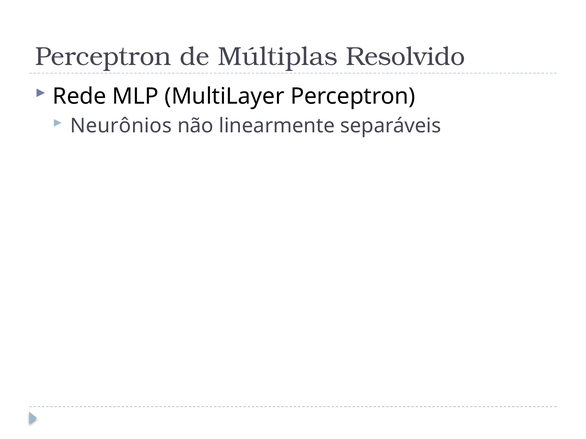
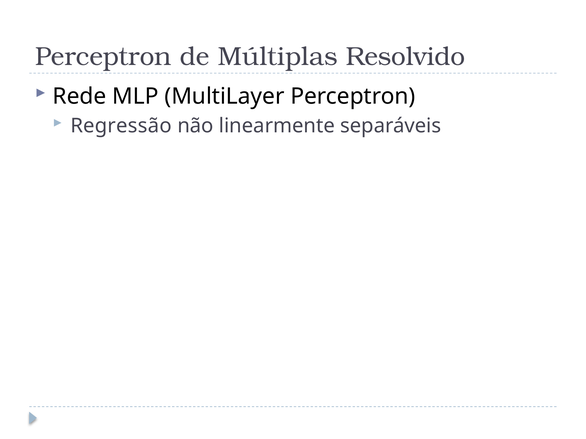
Neurônios: Neurônios -> Regressão (121, 126)
